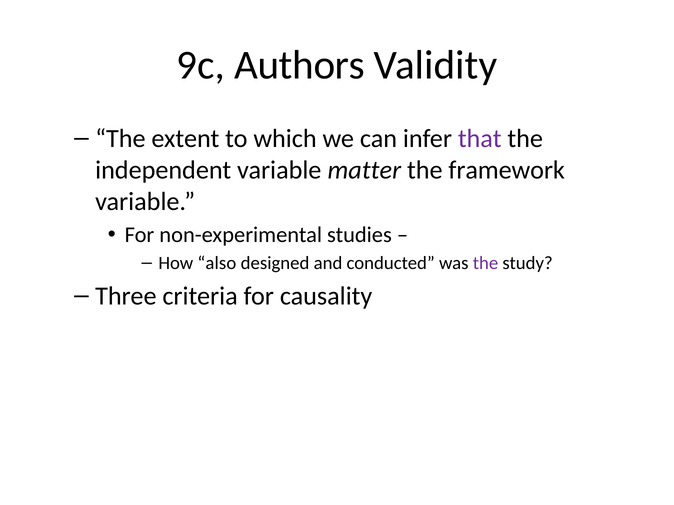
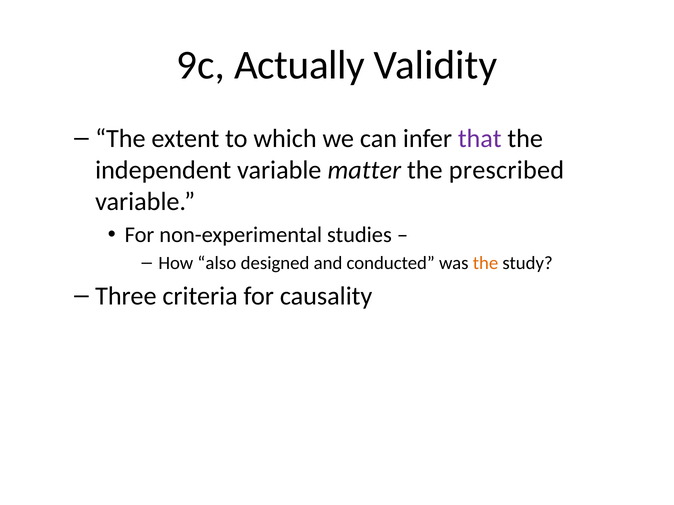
Authors: Authors -> Actually (300, 65)
framework: framework -> prescribed (506, 170)
the colour: purple -> orange (485, 263)
